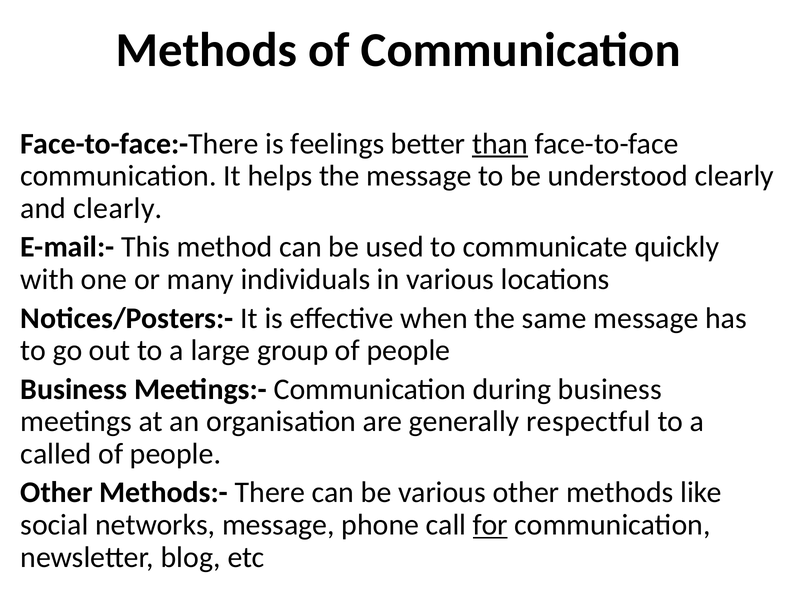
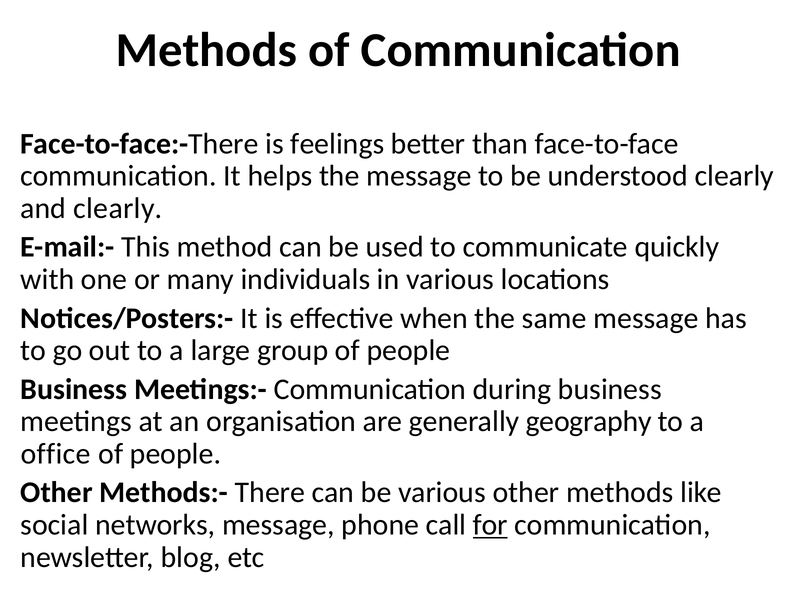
than underline: present -> none (500, 144)
respectful: respectful -> geography (589, 421)
called: called -> office (56, 454)
